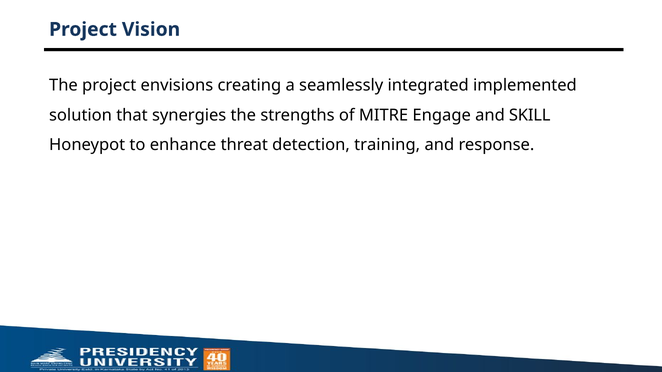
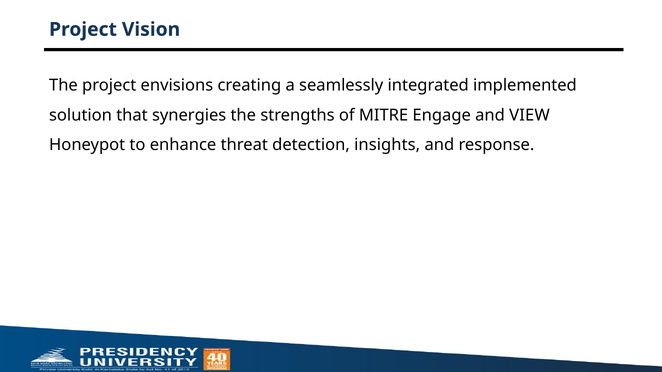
SKILL: SKILL -> VIEW (530, 115)
training: training -> insights (387, 145)
